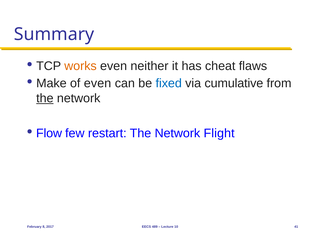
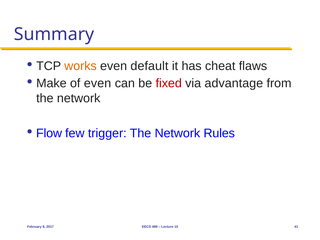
neither: neither -> default (149, 66)
fixed colour: blue -> red (169, 83)
cumulative: cumulative -> advantage (234, 83)
the underline: present -> none (45, 98)
restart: restart -> trigger (107, 133)
Flight: Flight -> Rules (219, 133)
